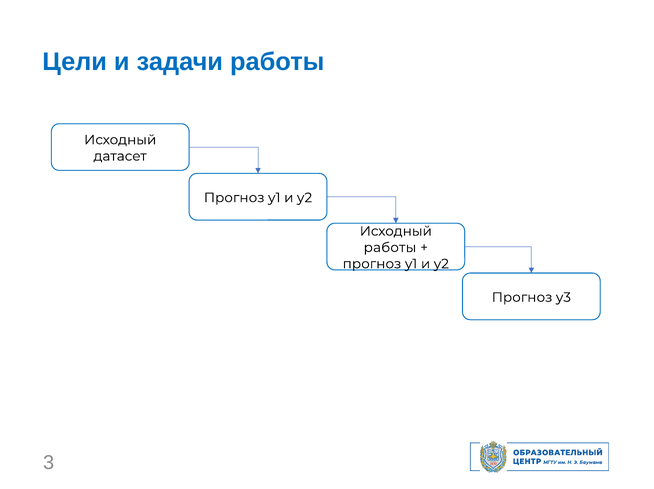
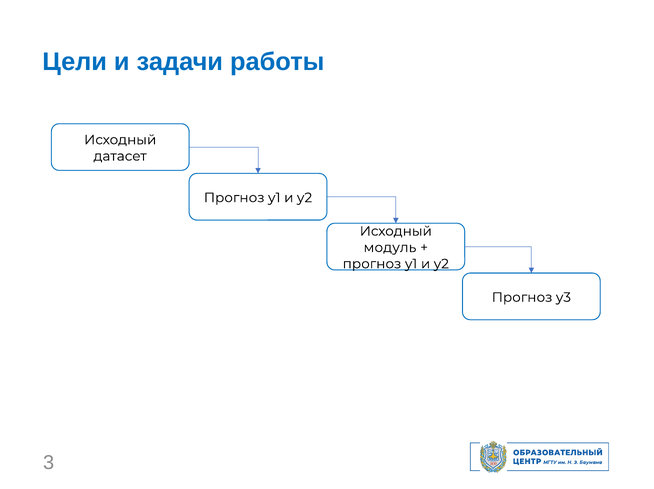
работы: работы -> модуль (390, 248)
